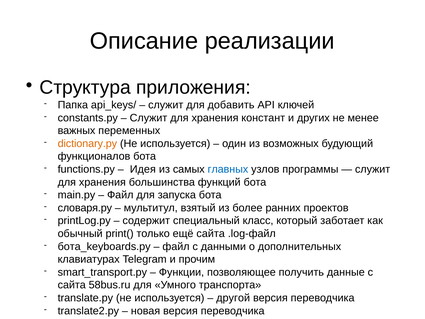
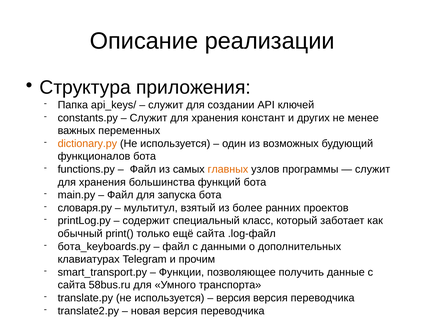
добавить: добавить -> создании (231, 105)
Идея: Идея -> Файл (143, 169)
главных colour: blue -> orange (228, 169)
другой: другой -> версия (233, 298)
